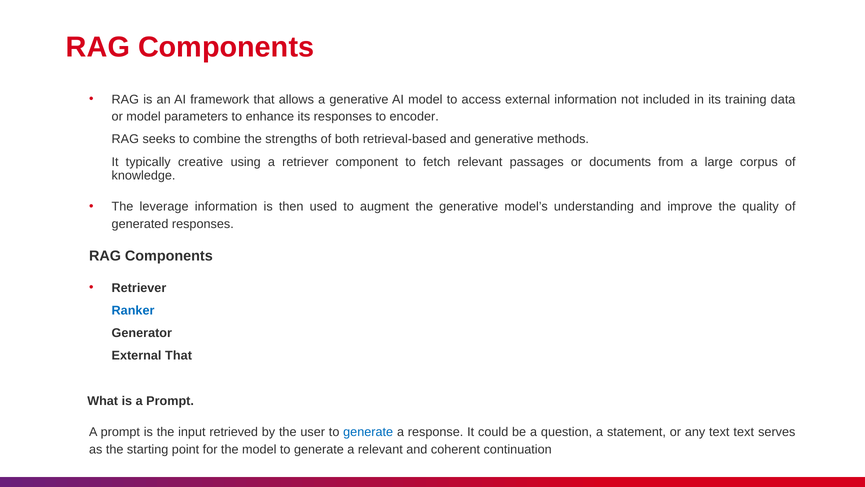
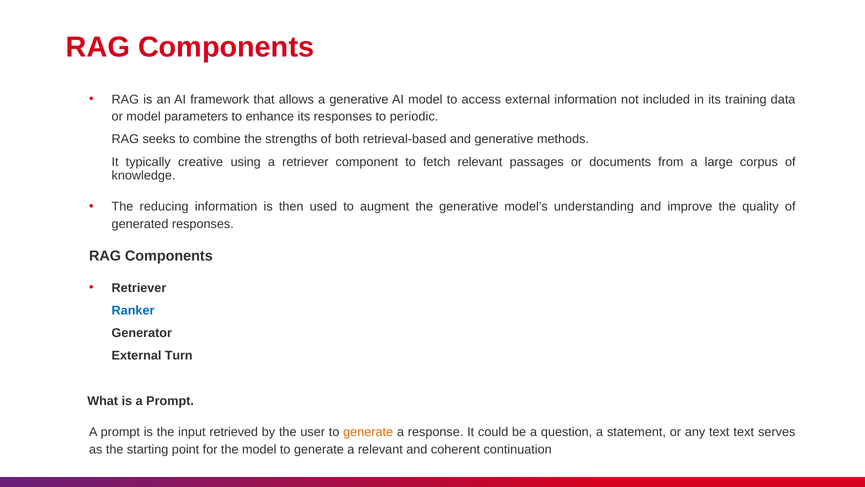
encoder: encoder -> periodic (414, 117)
leverage: leverage -> reducing (164, 206)
External That: That -> Turn (179, 356)
generate colour: blue -> orange (368, 432)
